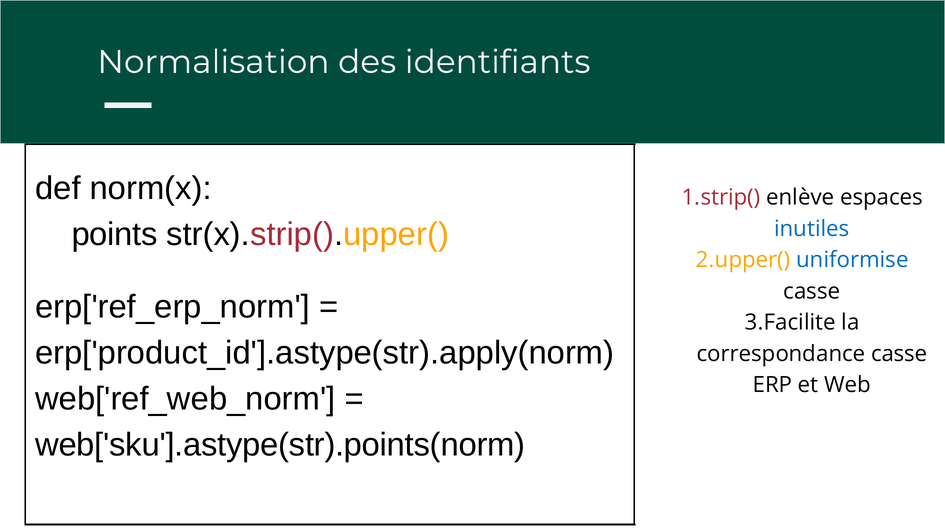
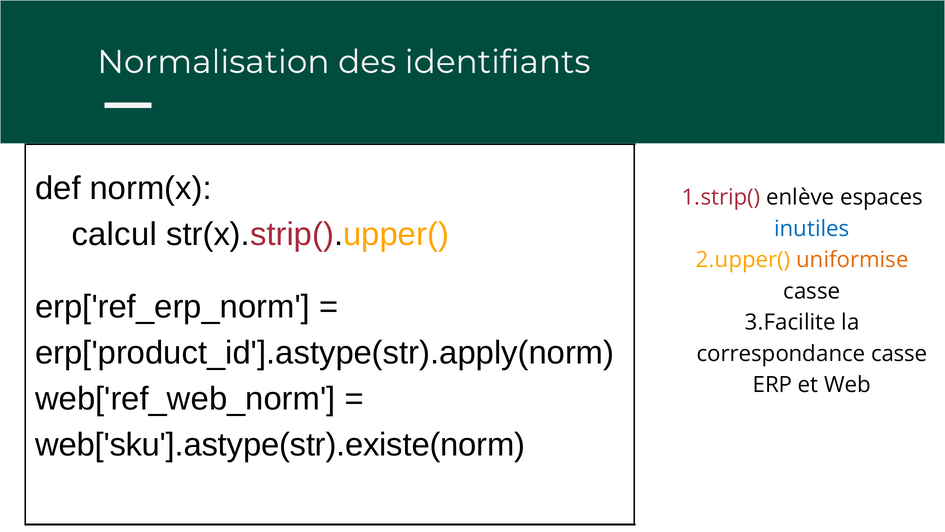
points: points -> calcul (114, 234)
uniformise colour: blue -> orange (852, 260)
web['sku'].astype(str).points(norm: web['sku'].astype(str).points(norm -> web['sku'].astype(str).existe(norm (280, 444)
